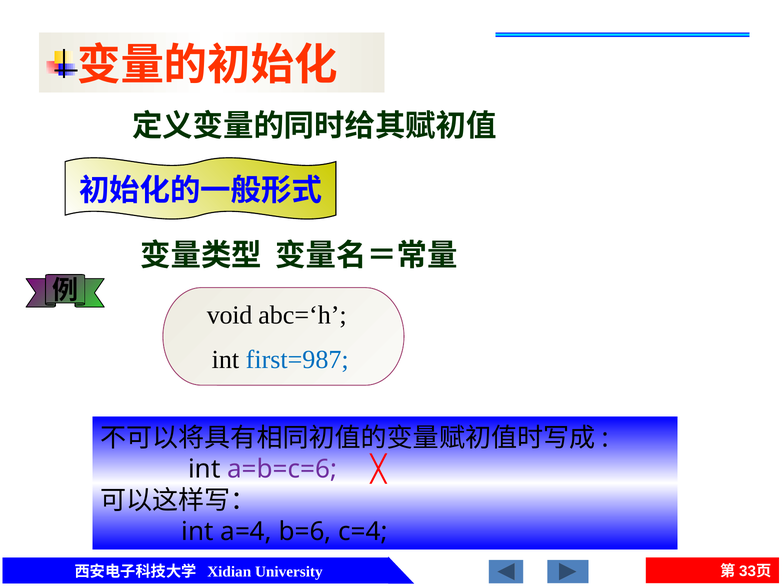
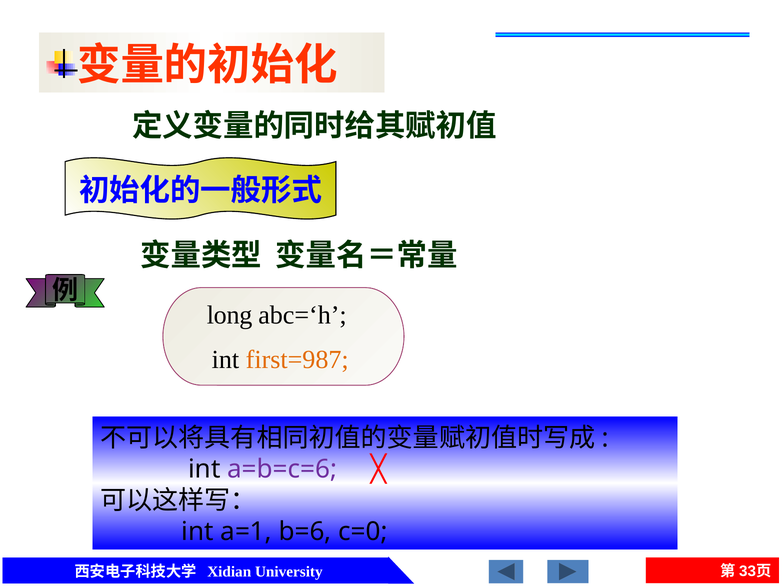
void: void -> long (230, 316)
first=987 colour: blue -> orange (297, 360)
a=4: a=4 -> a=1 (246, 532)
c=4: c=4 -> c=0 (363, 532)
